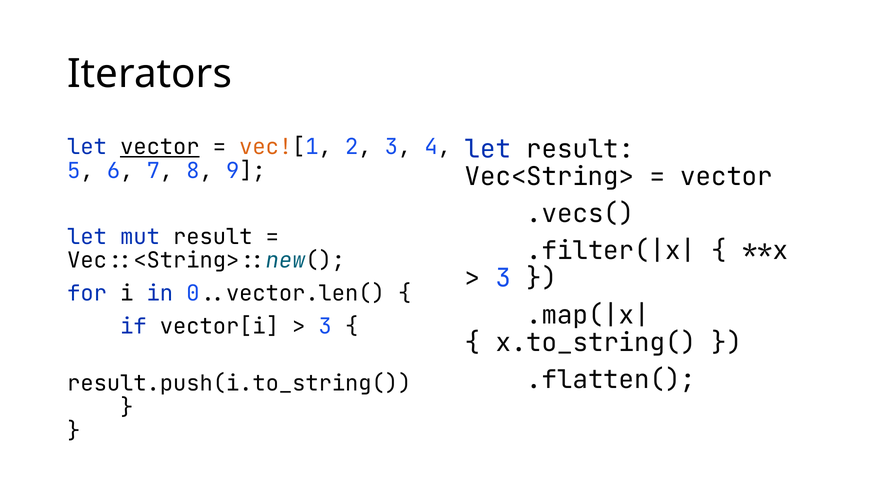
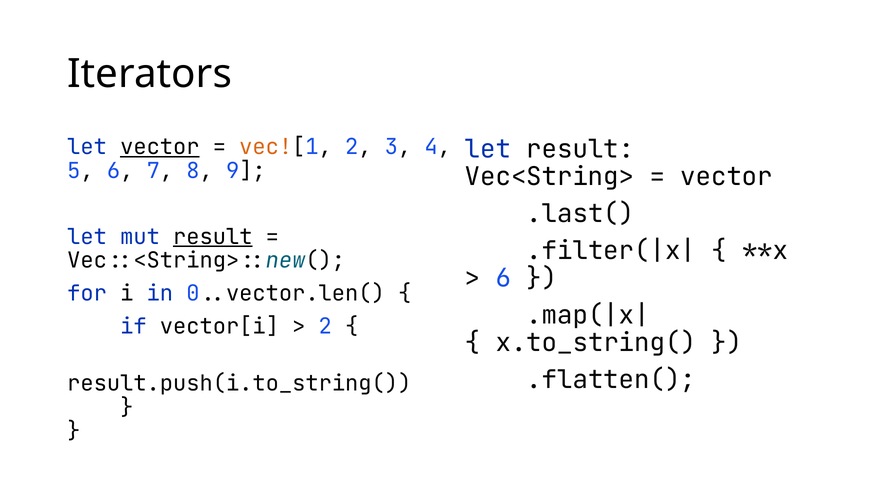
.vecs(: .vecs( -> .last( (580, 214)
result underline: none -> present (213, 237)
3: 3 -> 6 (503, 278)
3: 3 -> 2 (325, 327)
